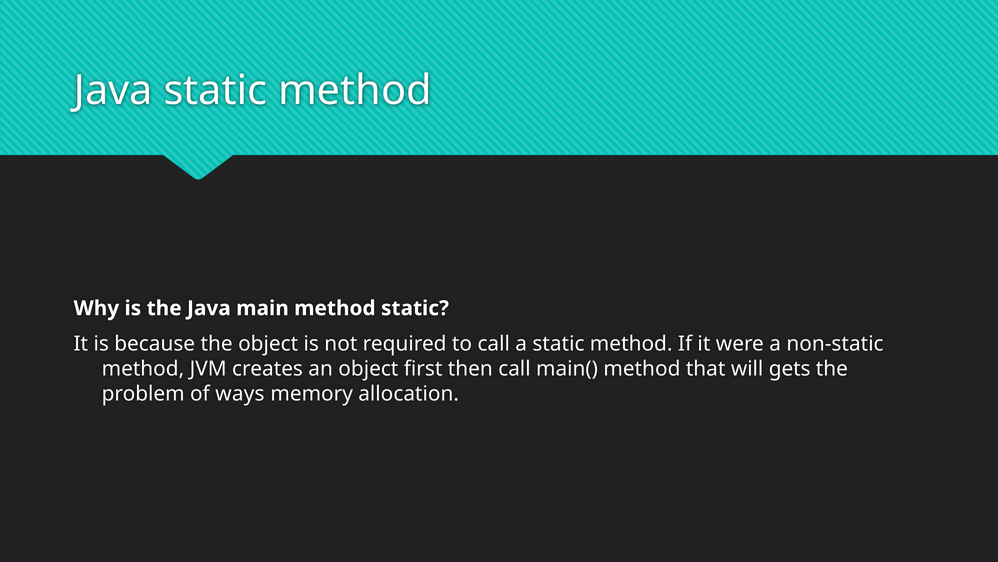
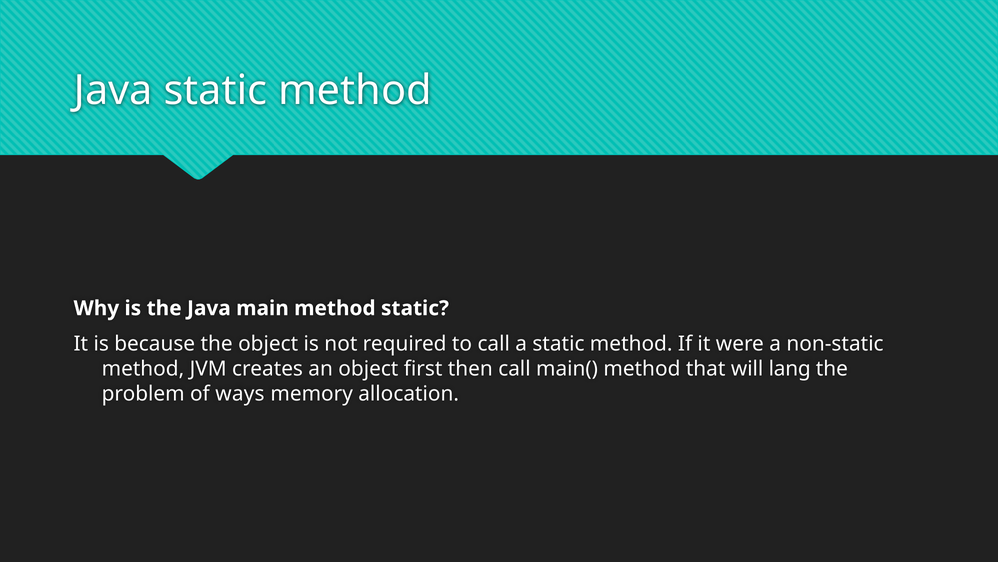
gets: gets -> lang (790, 368)
